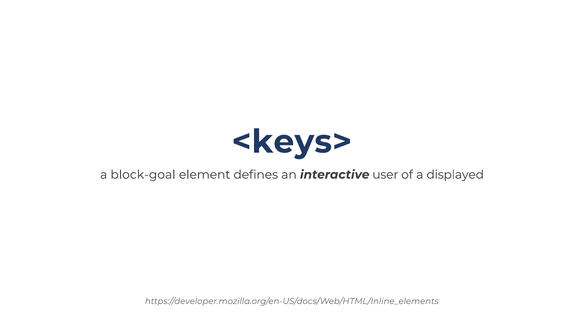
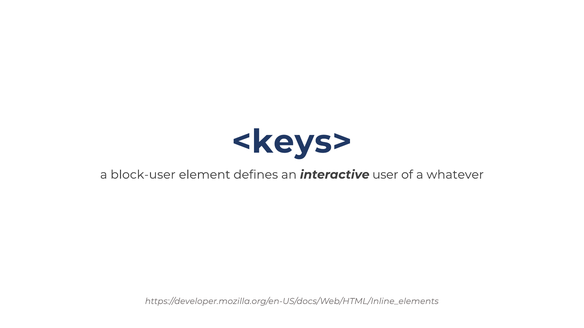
block-goal: block-goal -> block-user (143, 175)
displayed: displayed -> whatever (455, 175)
